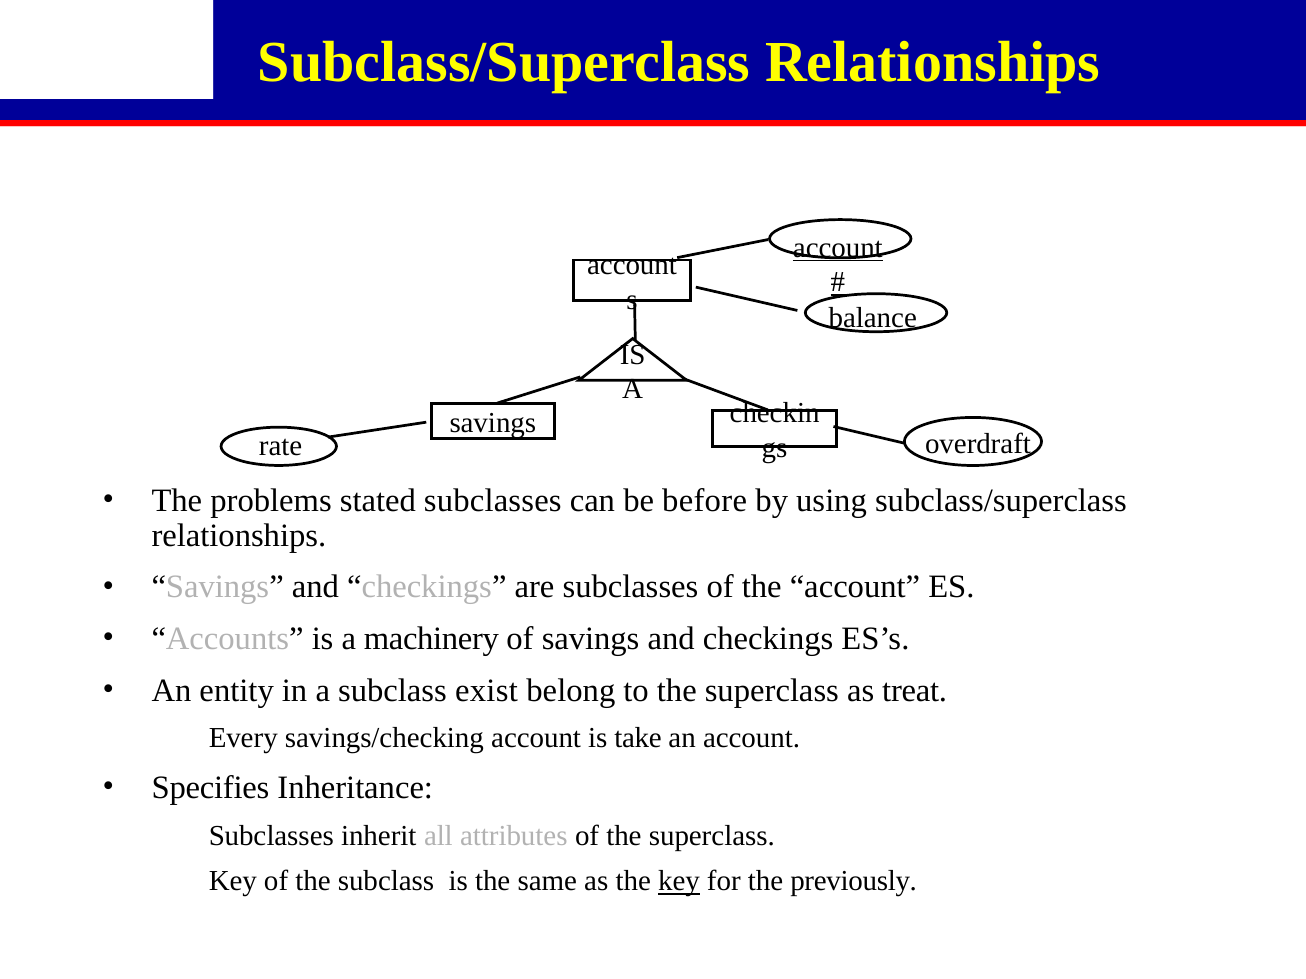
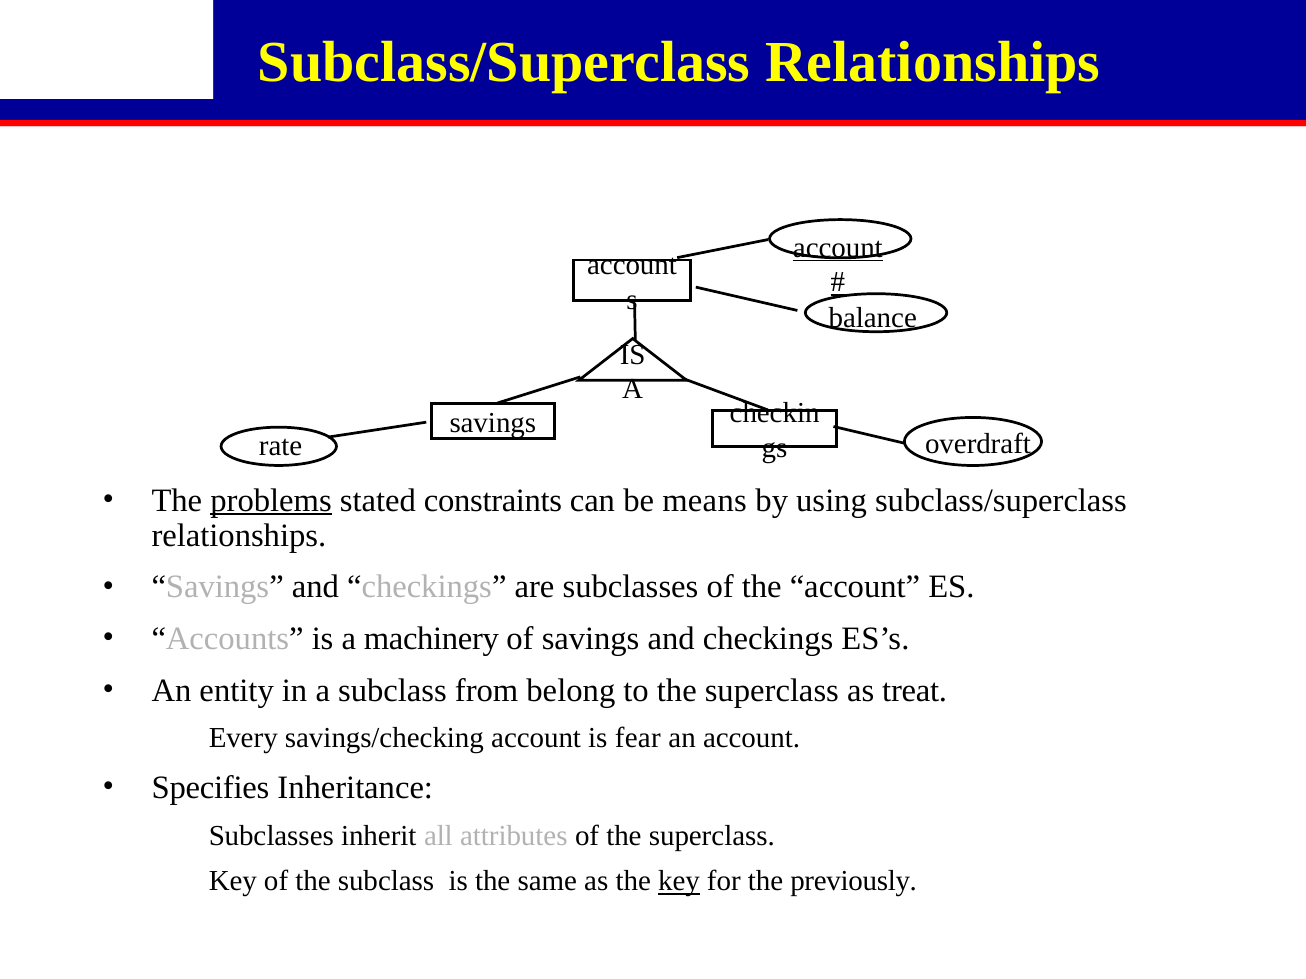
problems underline: none -> present (271, 501)
stated subclasses: subclasses -> constraints (493, 501)
before: before -> means (705, 501)
exist: exist -> from (487, 691)
take: take -> fear (638, 739)
